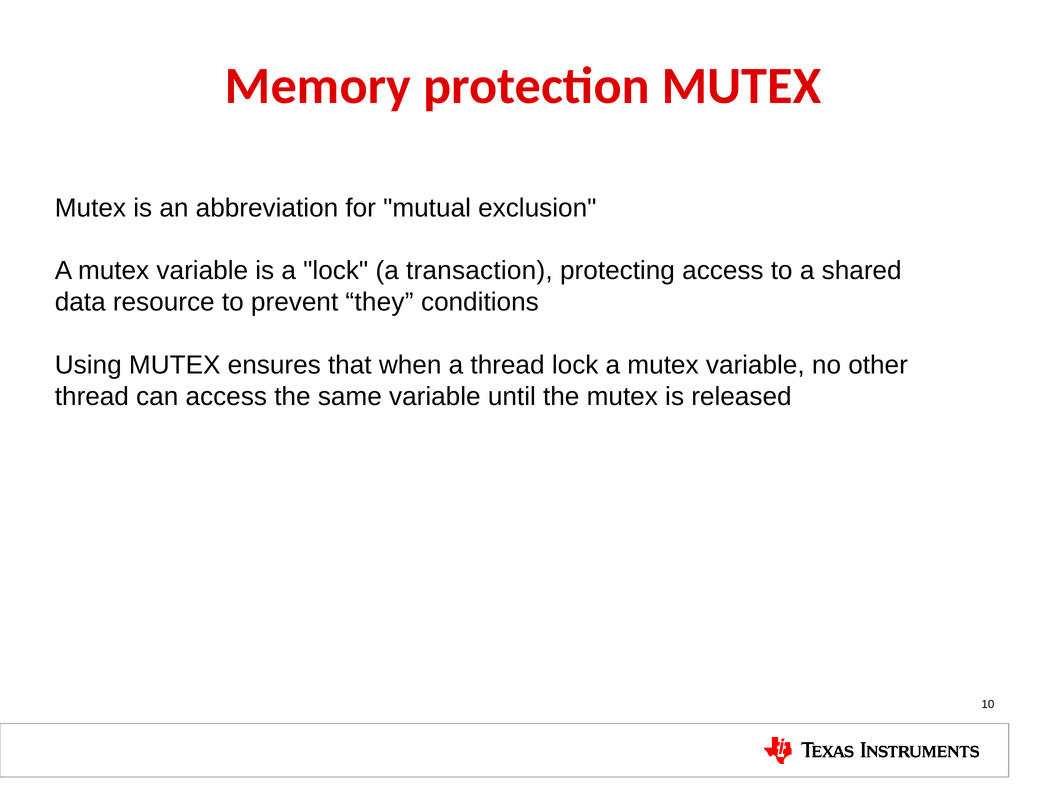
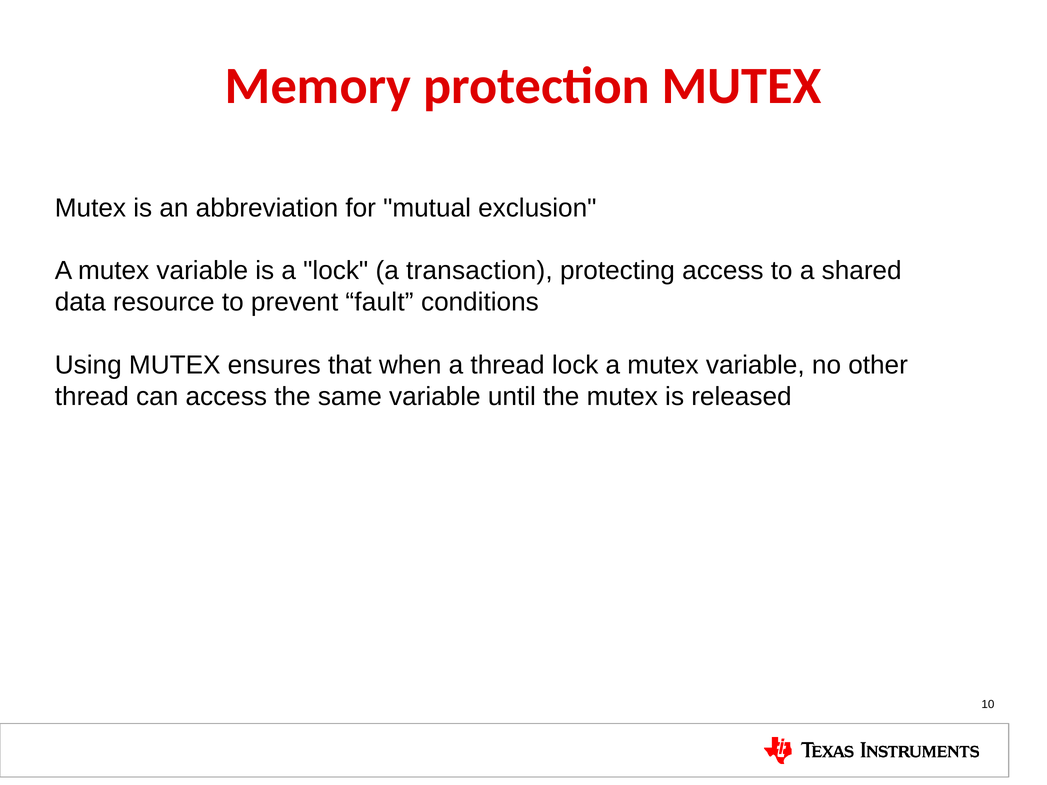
they: they -> fault (379, 302)
